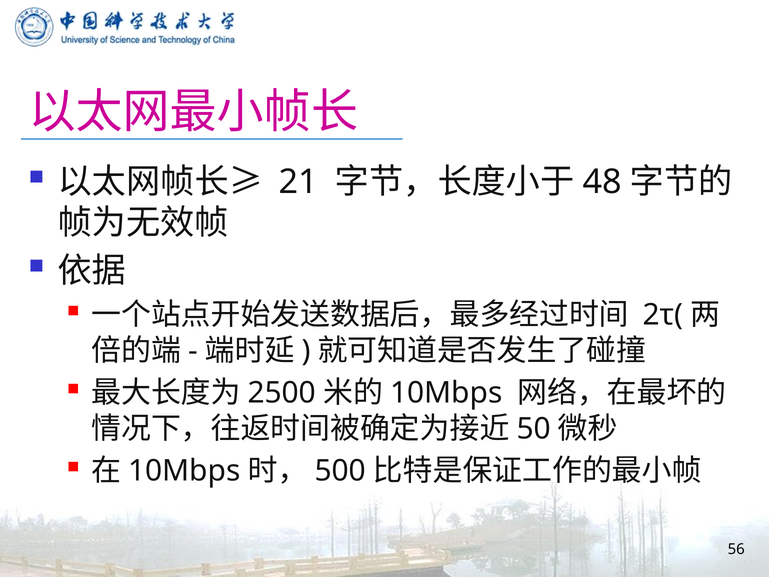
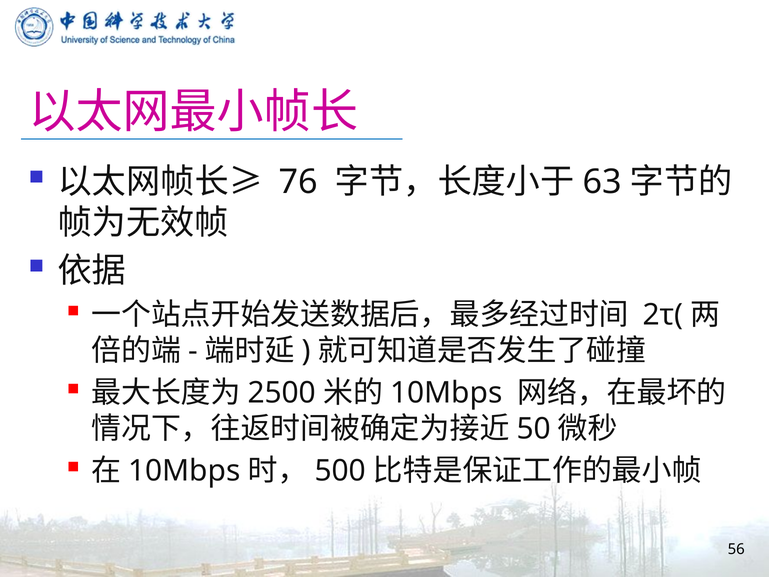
21: 21 -> 76 (298, 182)
48: 48 -> 63 (602, 182)
